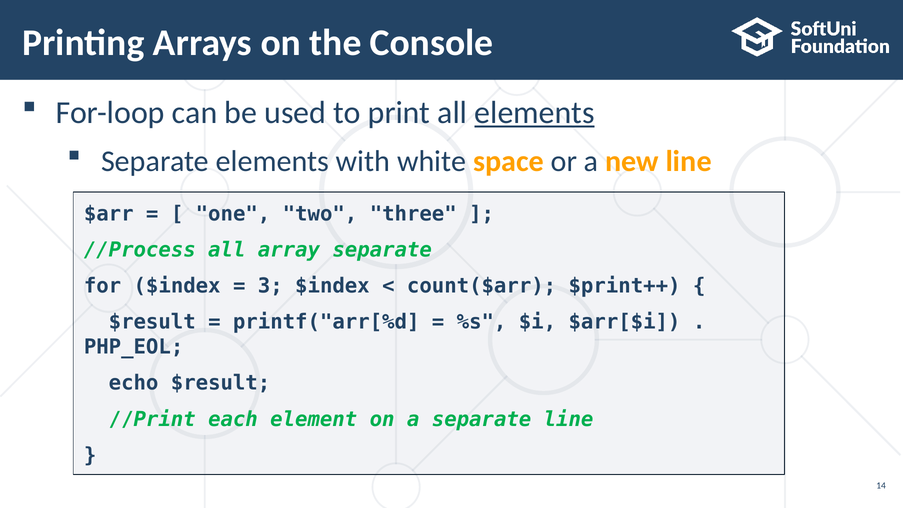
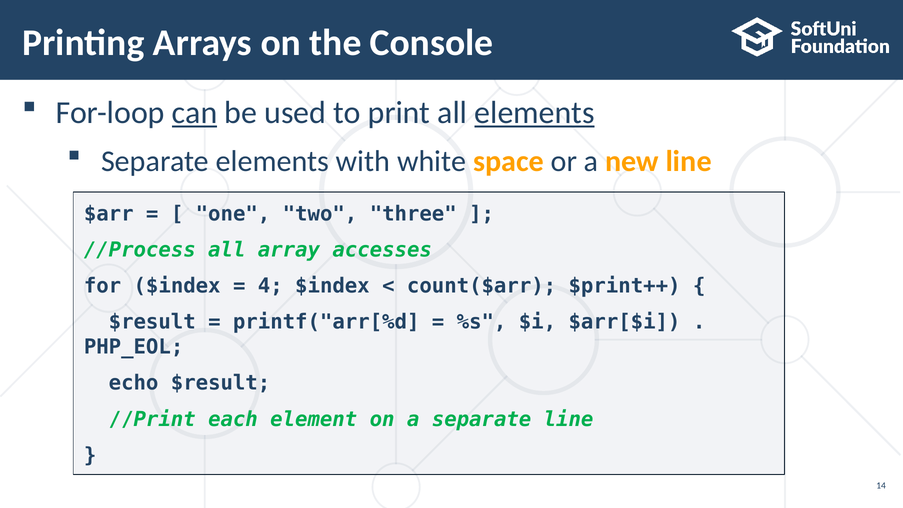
can underline: none -> present (195, 113)
array separate: separate -> accesses (382, 250)
3: 3 -> 4 (270, 286)
